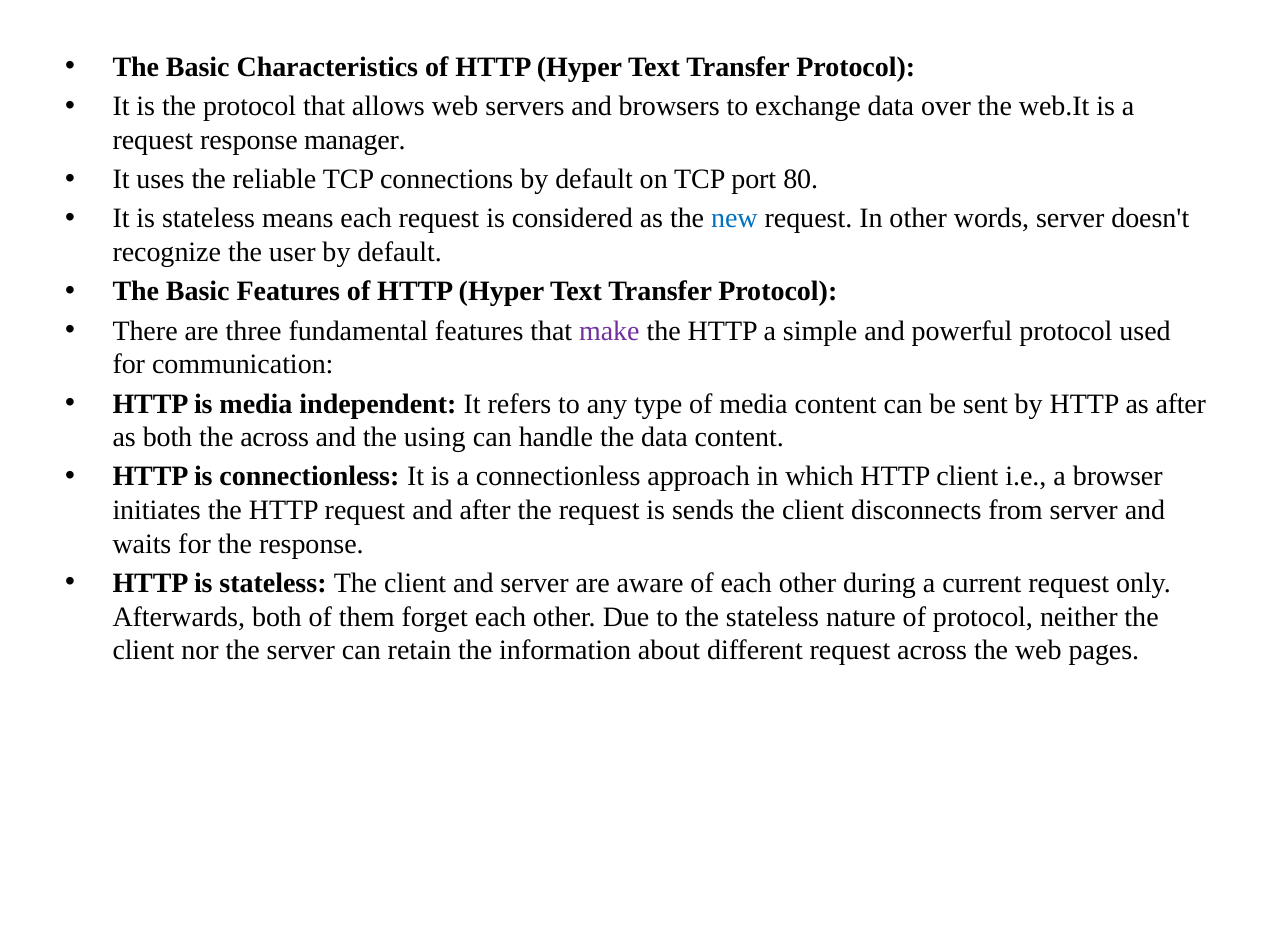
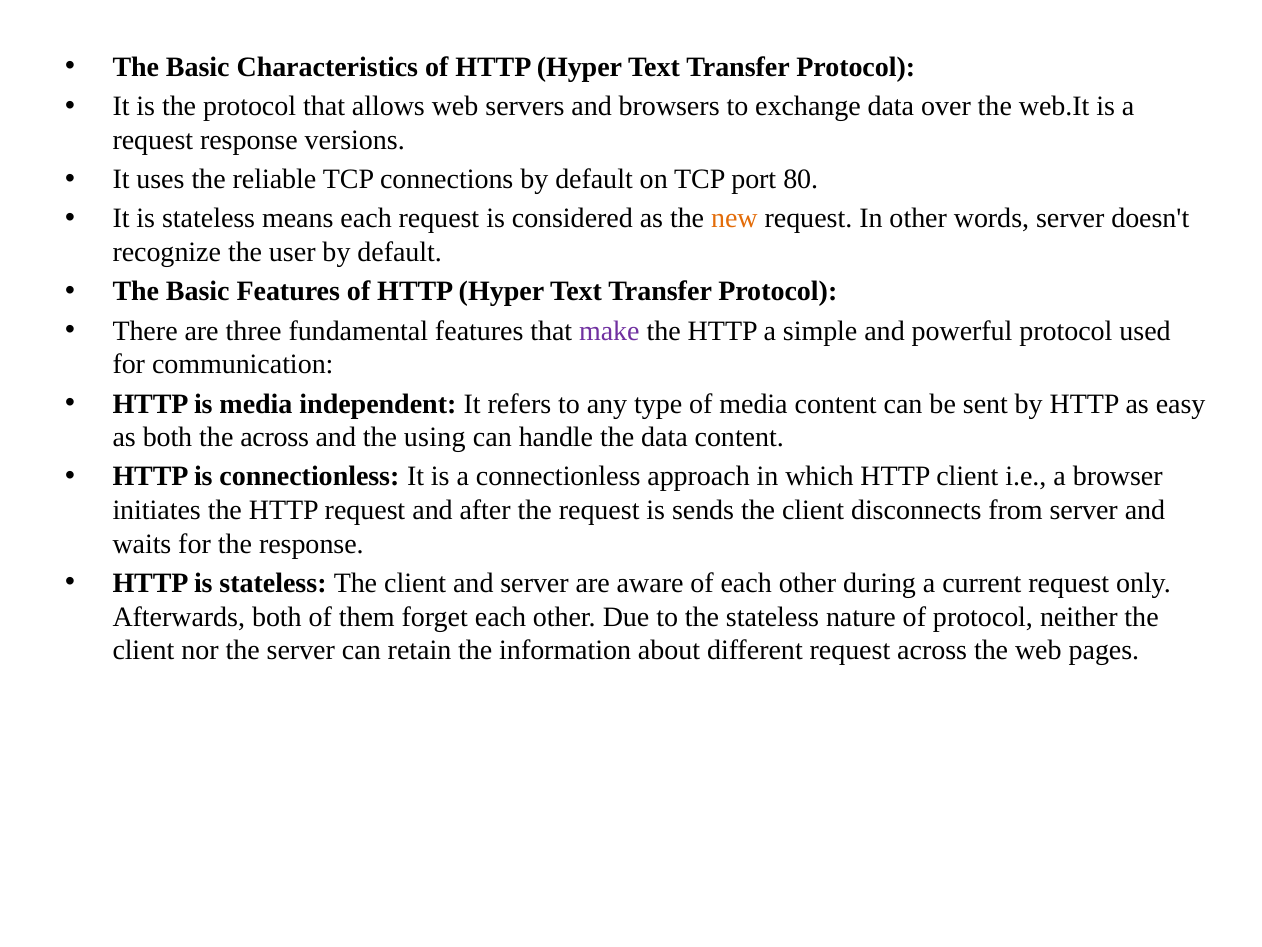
manager: manager -> versions (355, 140)
new colour: blue -> orange (734, 219)
as after: after -> easy (1181, 404)
